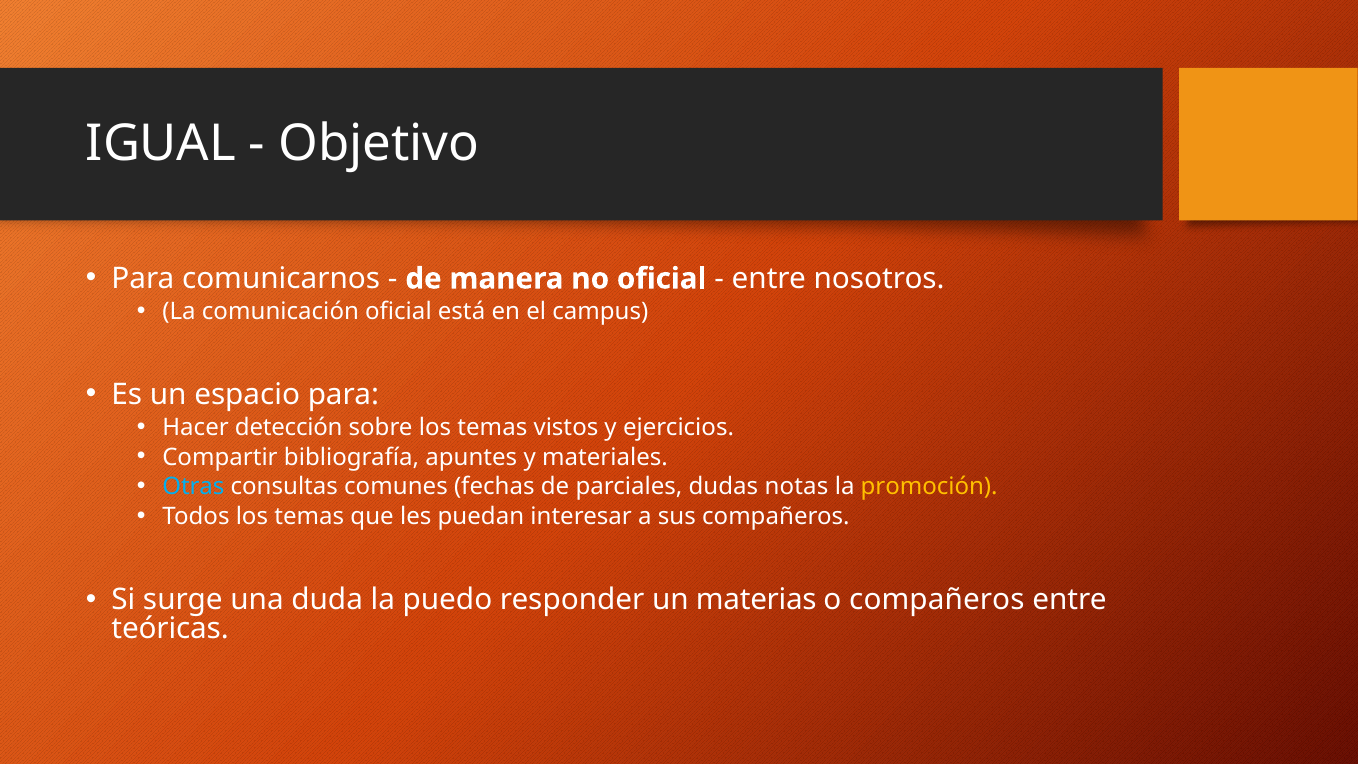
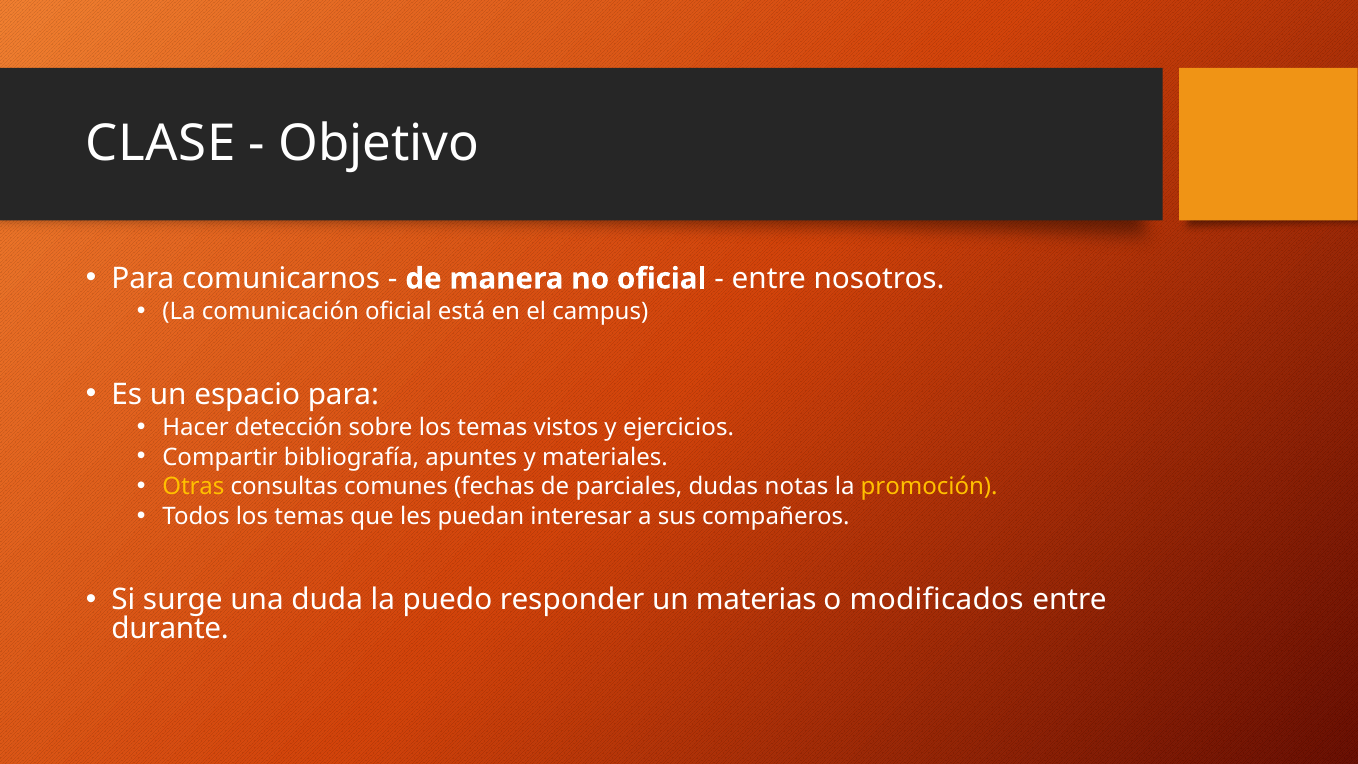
IGUAL: IGUAL -> CLASE (161, 144)
Otras colour: light blue -> yellow (193, 487)
o compañeros: compañeros -> modificados (937, 600)
teóricas: teóricas -> durante (170, 629)
